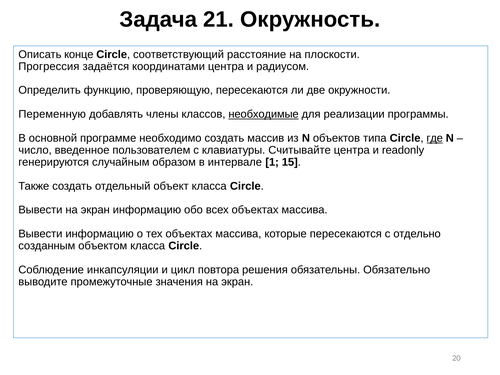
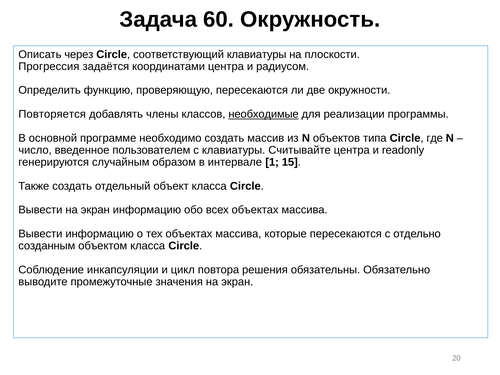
21: 21 -> 60 (219, 20)
конце: конце -> через (79, 54)
соответствующий расстояние: расстояние -> клавиатуры (257, 54)
Переменную: Переменную -> Повторяется (52, 114)
где underline: present -> none (435, 138)
